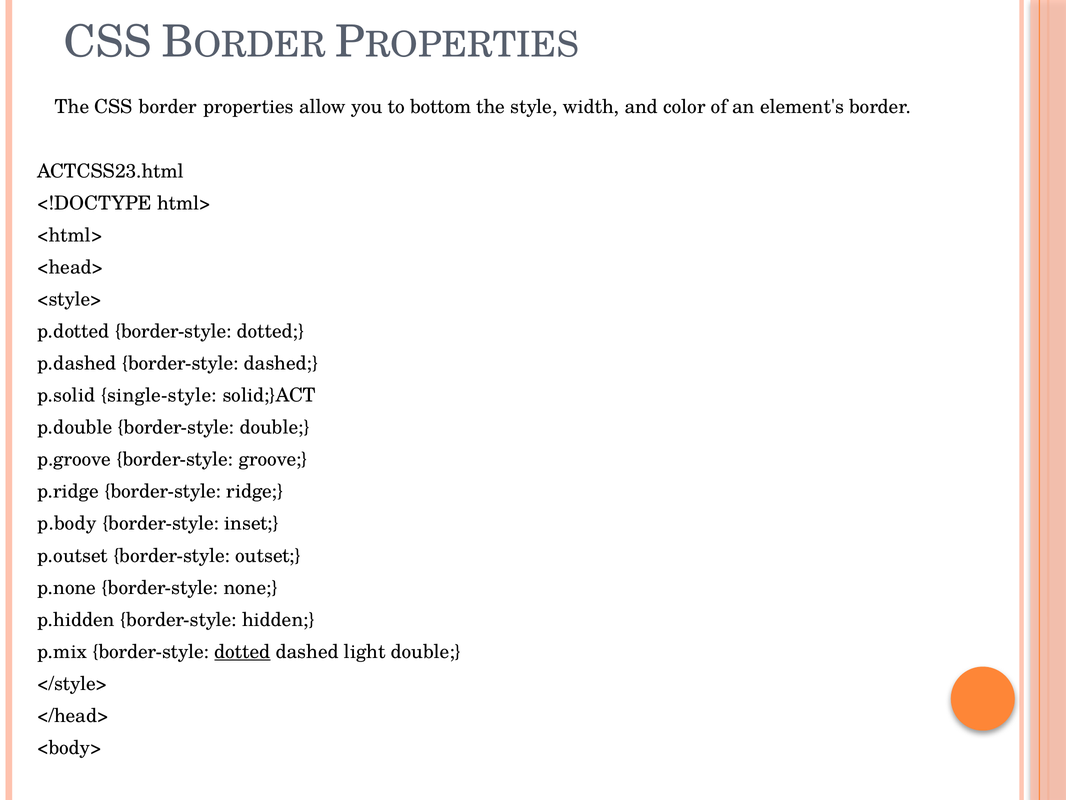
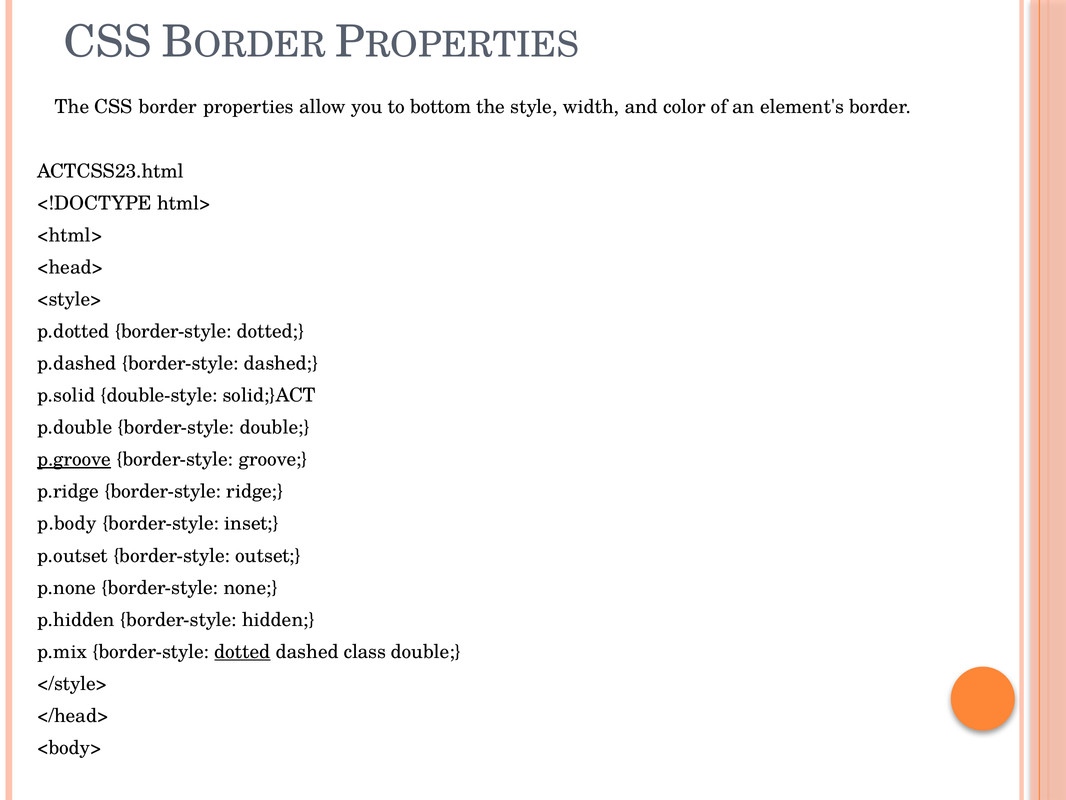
single-style: single-style -> double-style (159, 395)
p.groove underline: none -> present (74, 459)
light: light -> class (365, 651)
